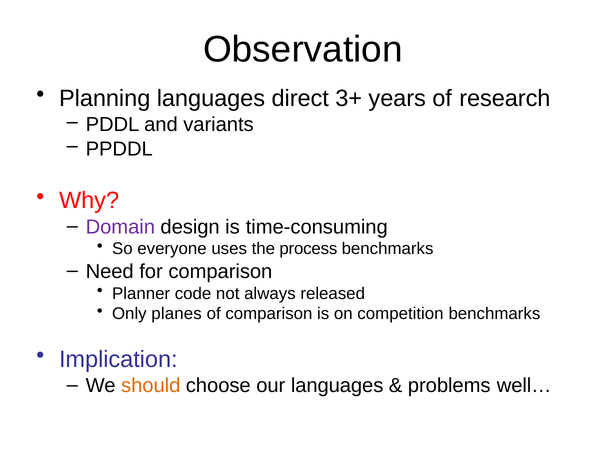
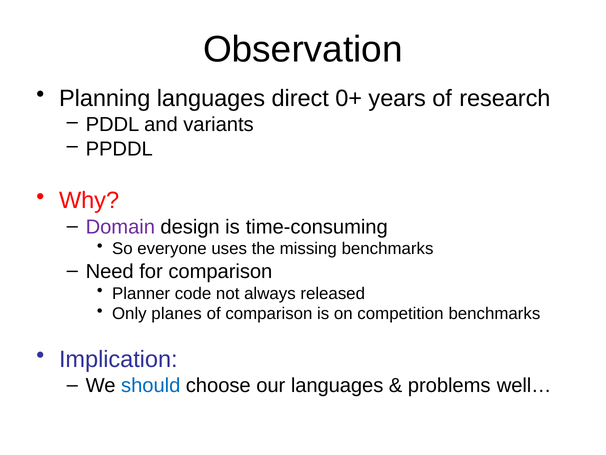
3+: 3+ -> 0+ (349, 98)
process: process -> missing (308, 249)
should colour: orange -> blue (151, 385)
